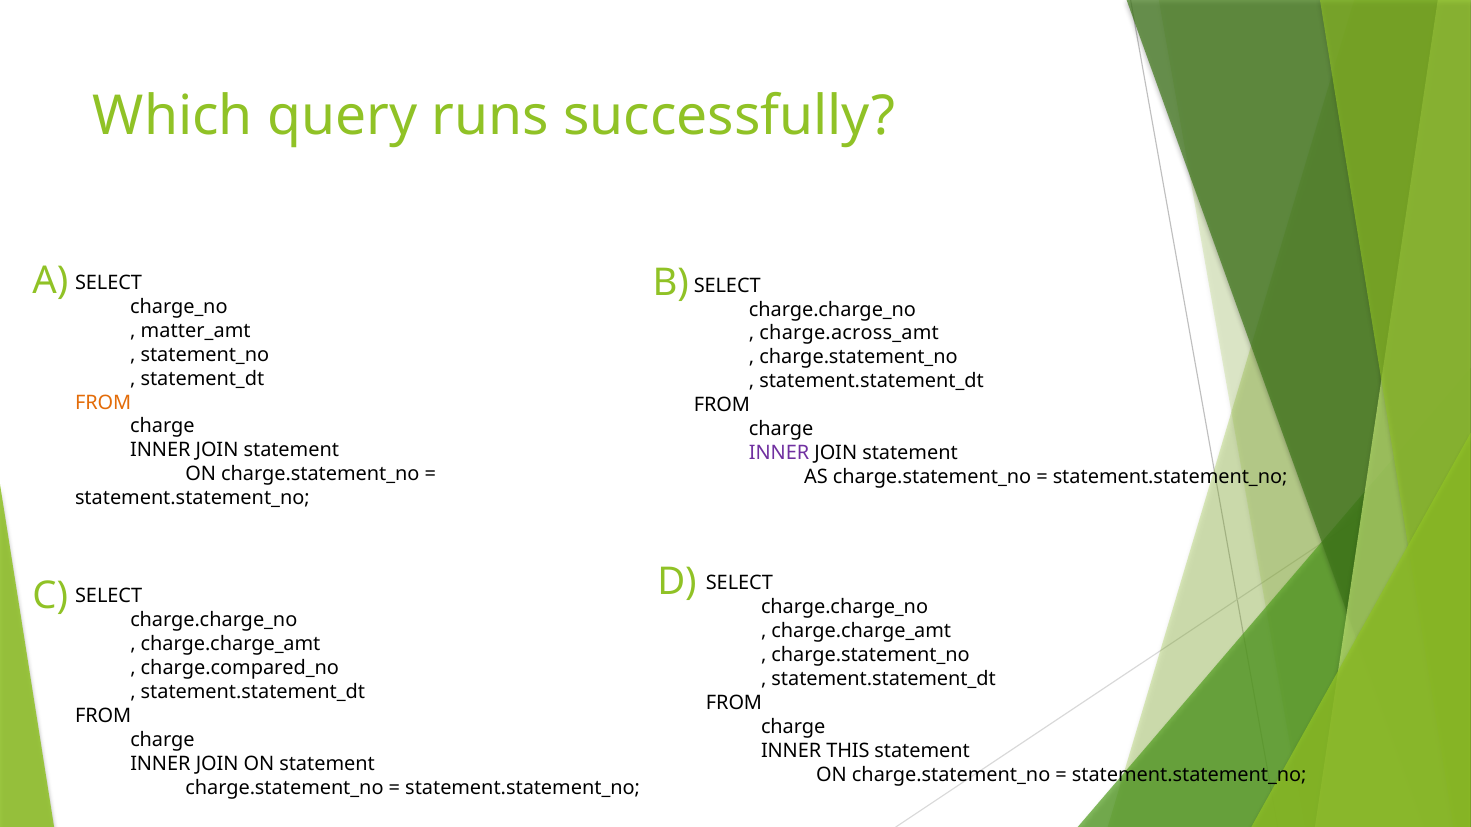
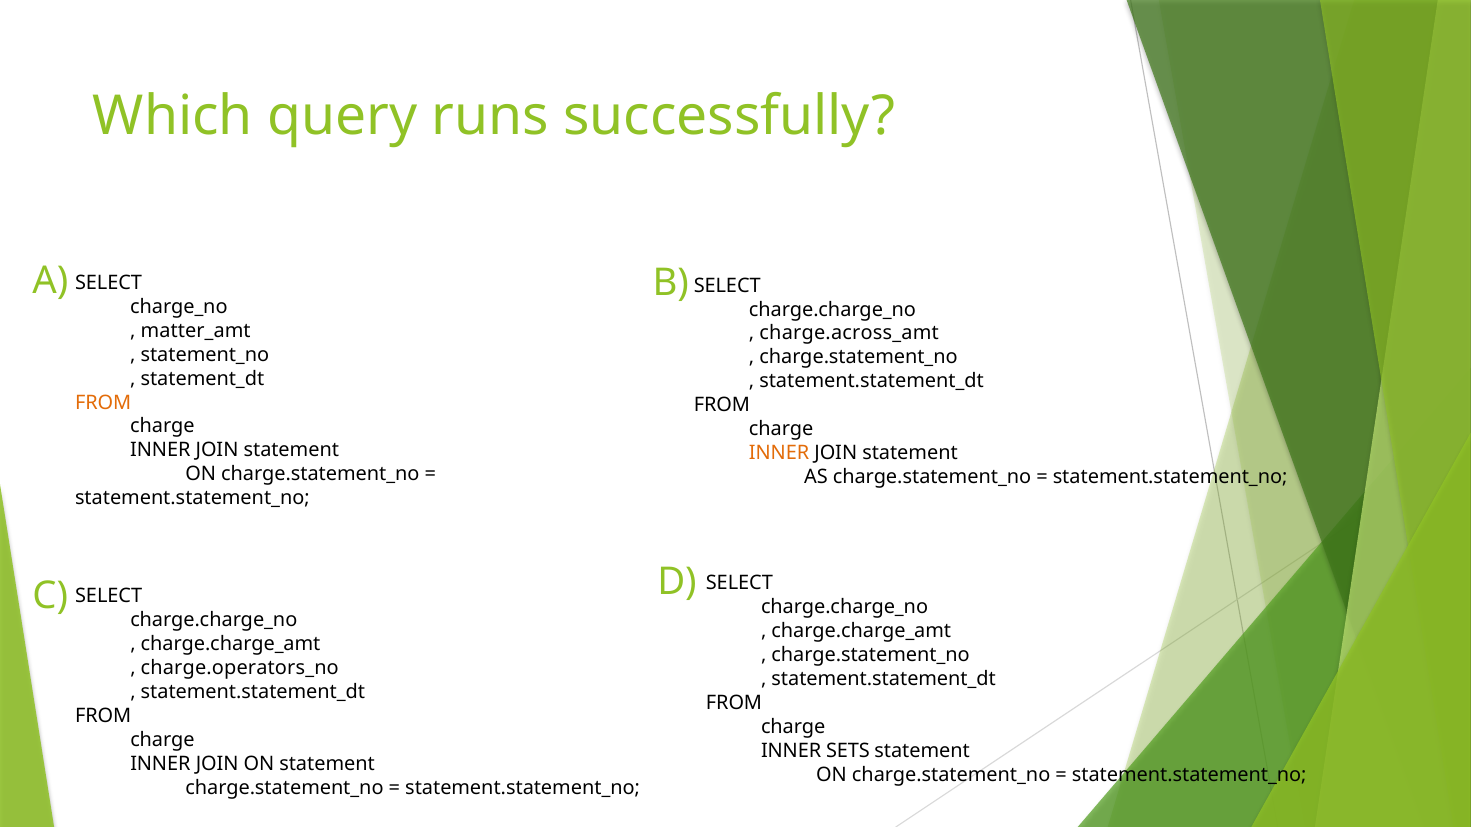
INNER colour: purple -> orange (779, 453)
charge.compared_no: charge.compared_no -> charge.operators_no (240, 668)
THIS: THIS -> SETS (848, 751)
